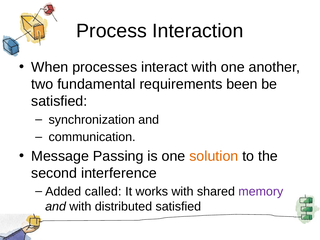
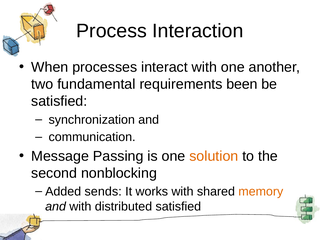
interference: interference -> nonblocking (119, 173)
called: called -> sends (103, 192)
memory colour: purple -> orange (261, 192)
